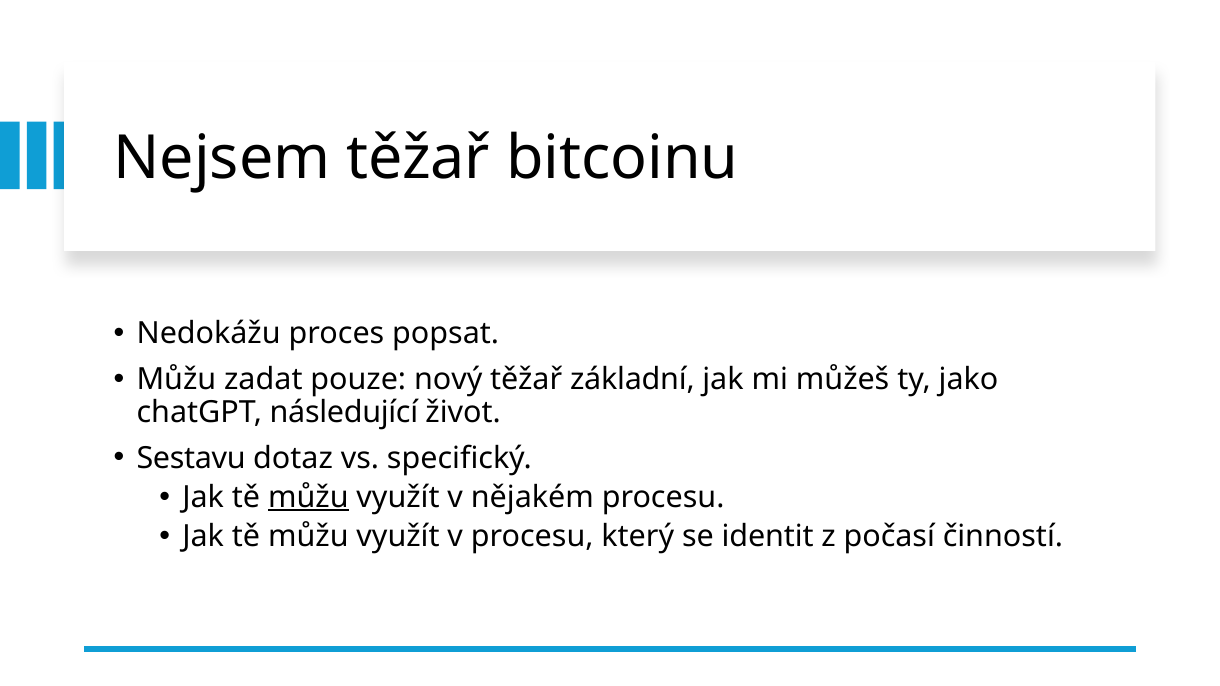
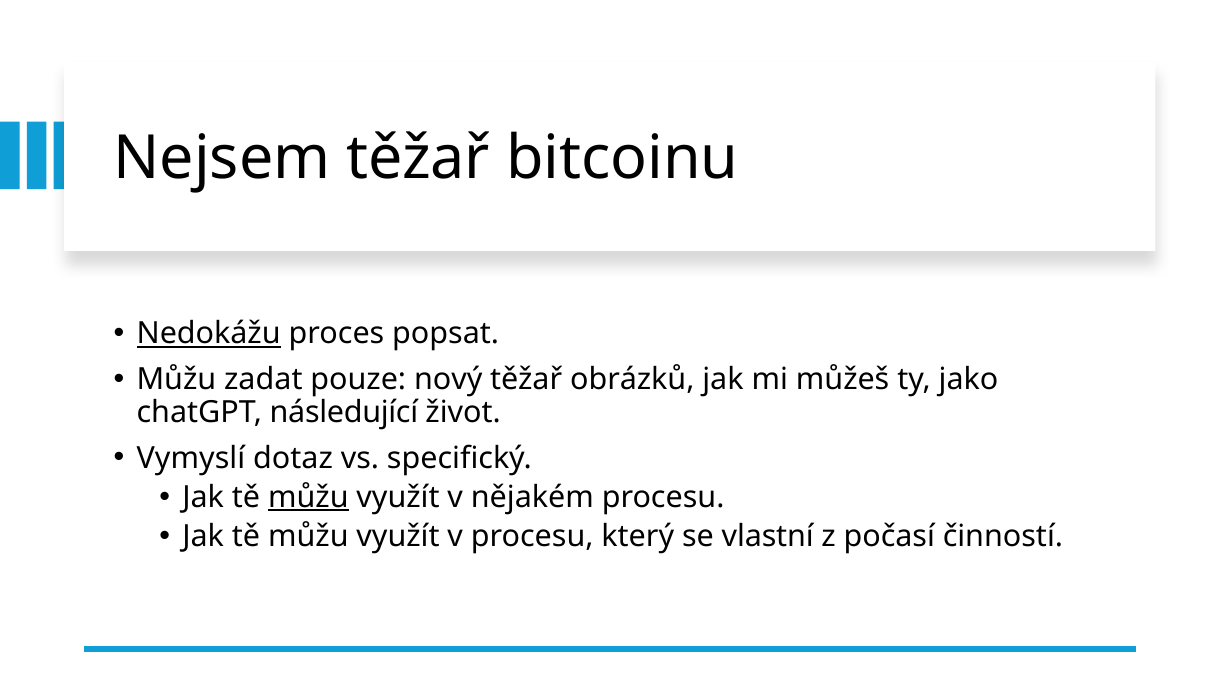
Nedokážu underline: none -> present (209, 334)
základní: základní -> obrázků (632, 380)
Sestavu: Sestavu -> Vymyslí (191, 458)
identit: identit -> vlastní (768, 537)
